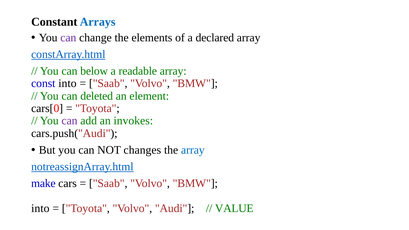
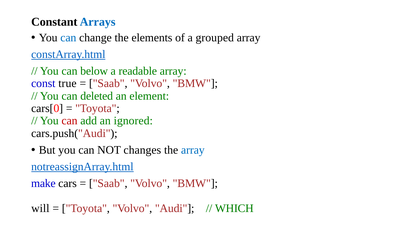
can colour: purple -> blue (68, 38)
declared: declared -> grouped (215, 38)
const into: into -> true (67, 84)
can colour: purple -> red (70, 121)
invokes: invokes -> ignored (133, 121)
into: into -> will (40, 208)
VALUE: VALUE -> WHICH (234, 208)
